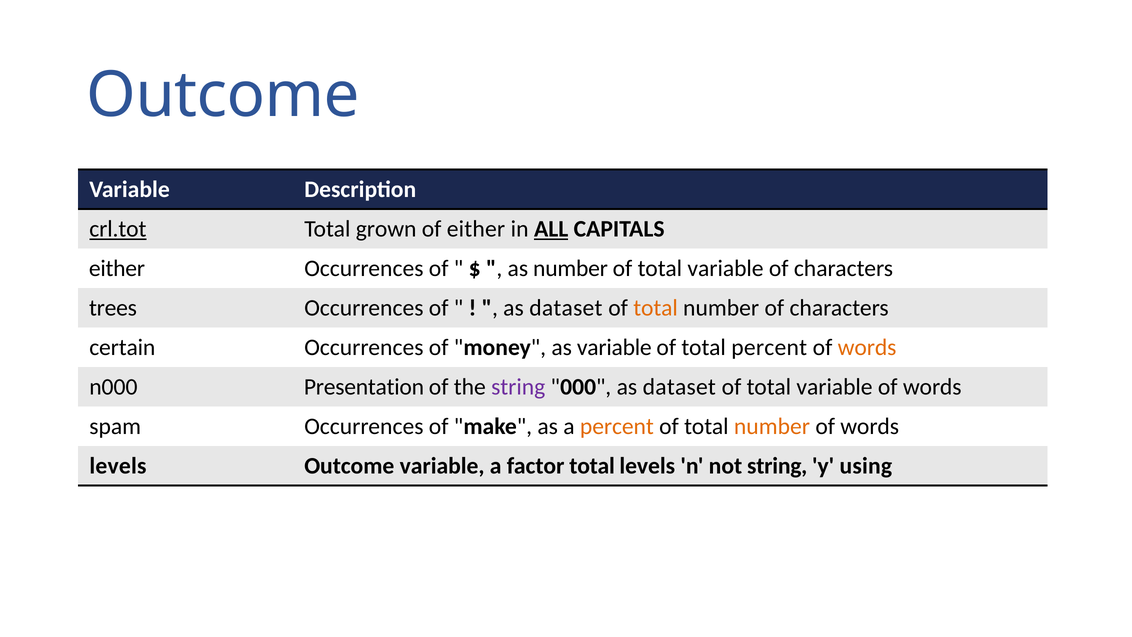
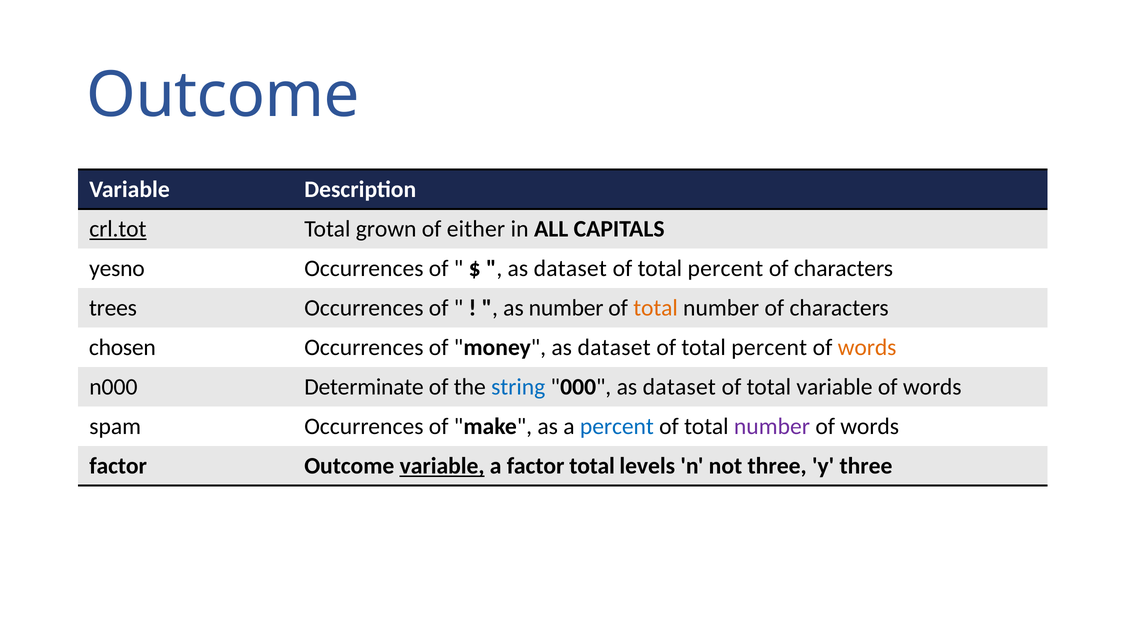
ALL underline: present -> none (551, 229)
either: either -> yesno (117, 268)
number: number -> dataset (570, 268)
variable: variable -> percent (725, 268)
dataset: dataset -> number (566, 308)
certain: certain -> chosen (122, 347)
money as variable: variable -> dataset (614, 347)
Presentation: Presentation -> Determinate (364, 387)
string colour: purple -> blue (518, 387)
percent colour: orange -> blue (617, 426)
number colour: orange -> purple (772, 426)
levels: levels -> factor (118, 466)
variable underline: none -> present (442, 466)
not string: string -> three (777, 466)
y using: using -> three (866, 466)
